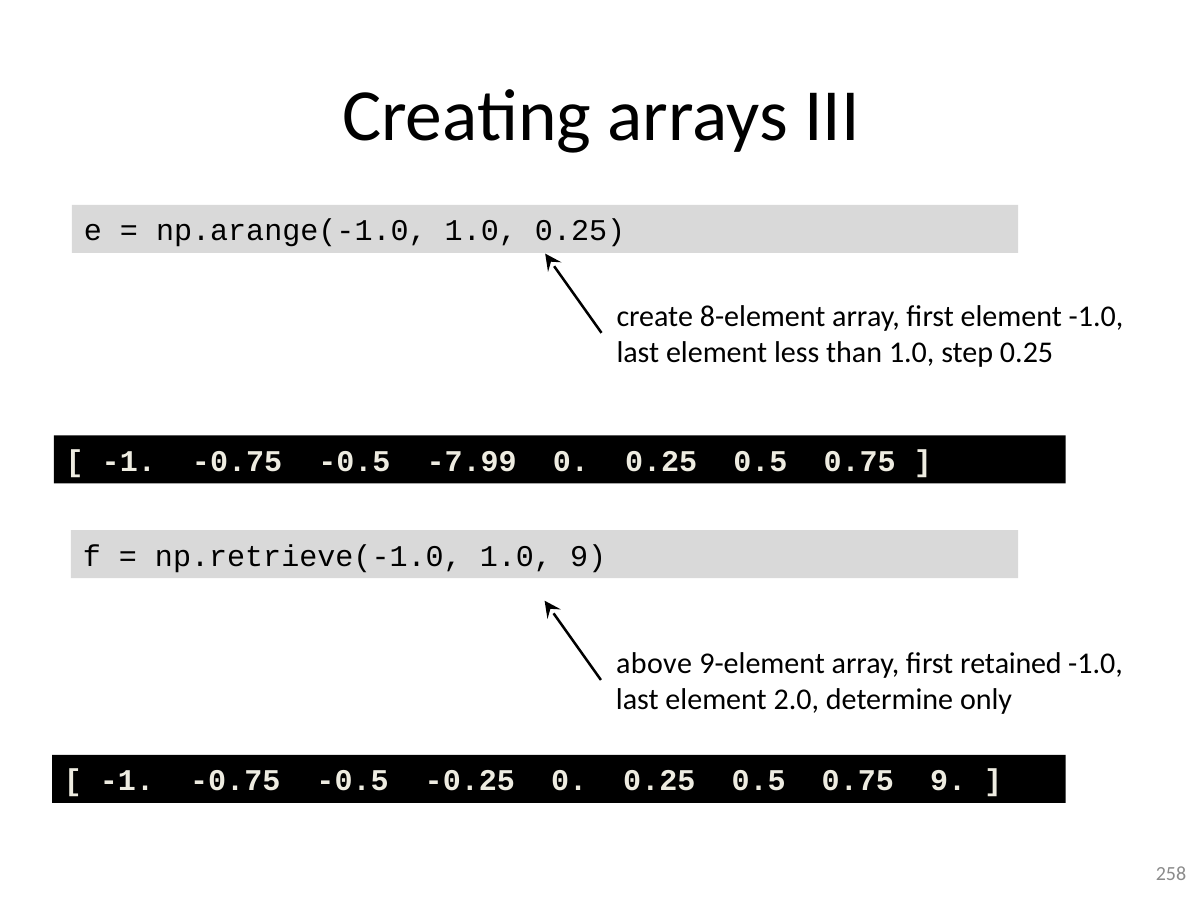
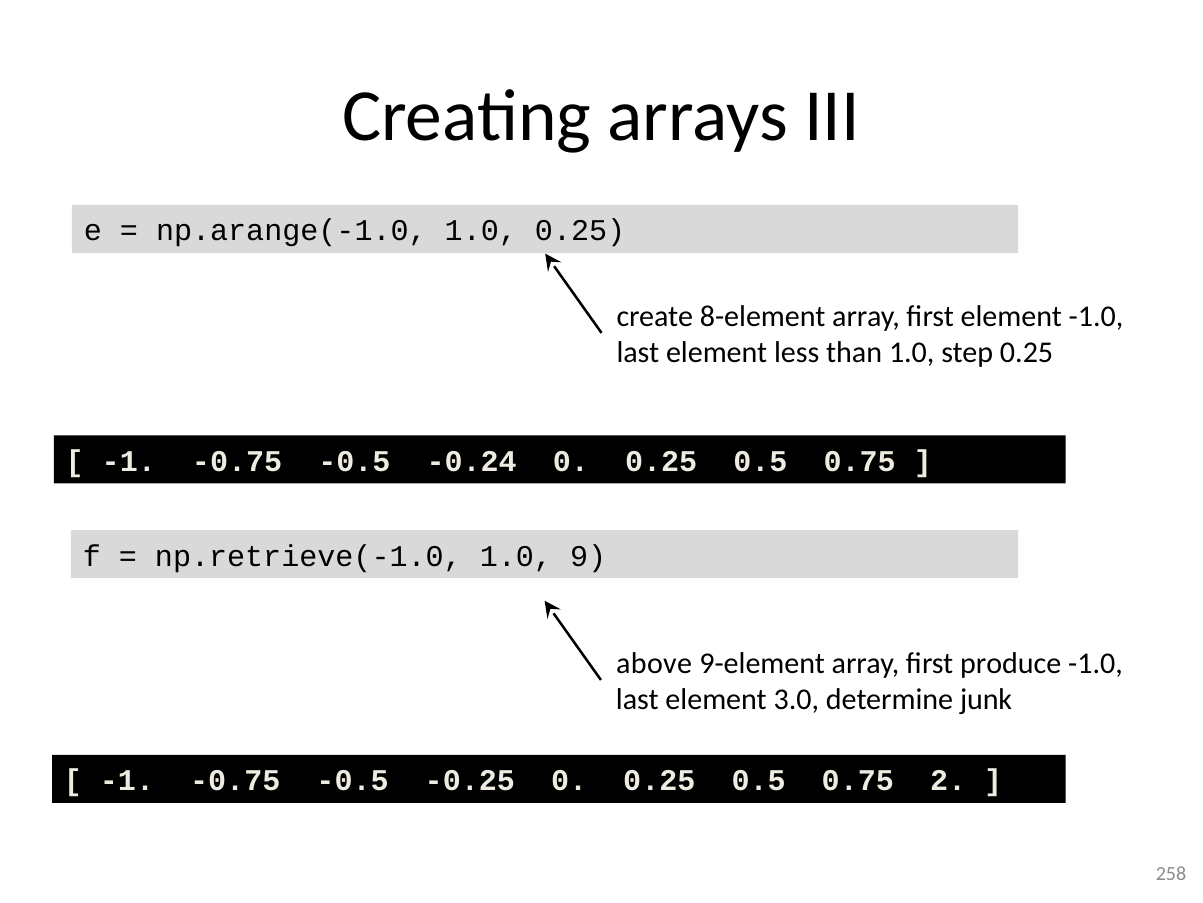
-7.99: -7.99 -> -0.24 (472, 461)
retained: retained -> produce (1011, 663)
2.0: 2.0 -> 3.0 (796, 699)
only: only -> junk (986, 699)
0.75 9: 9 -> 2 (948, 780)
